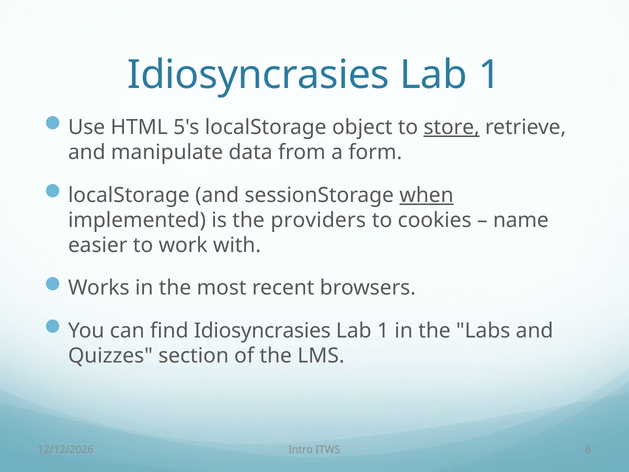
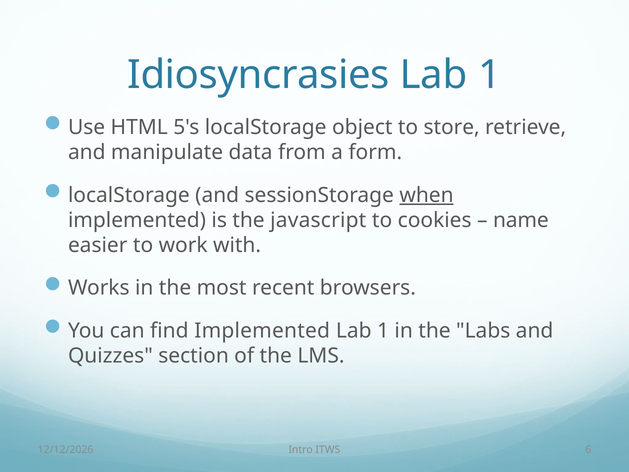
store underline: present -> none (452, 127)
providers: providers -> javascript (318, 220)
find Idiosyncrasies: Idiosyncrasies -> Implemented (262, 331)
